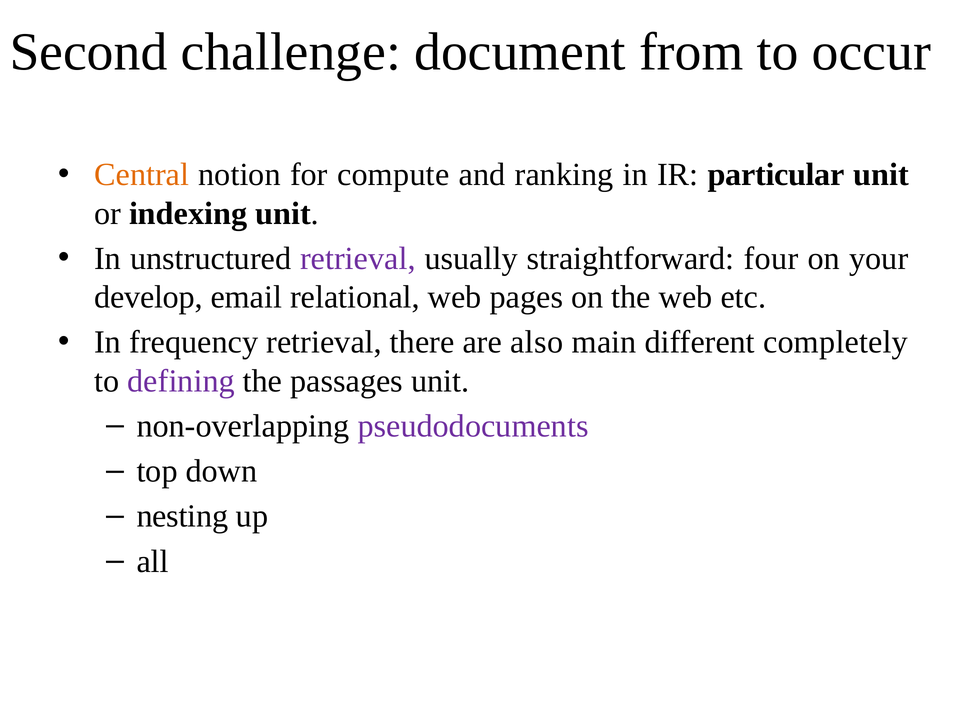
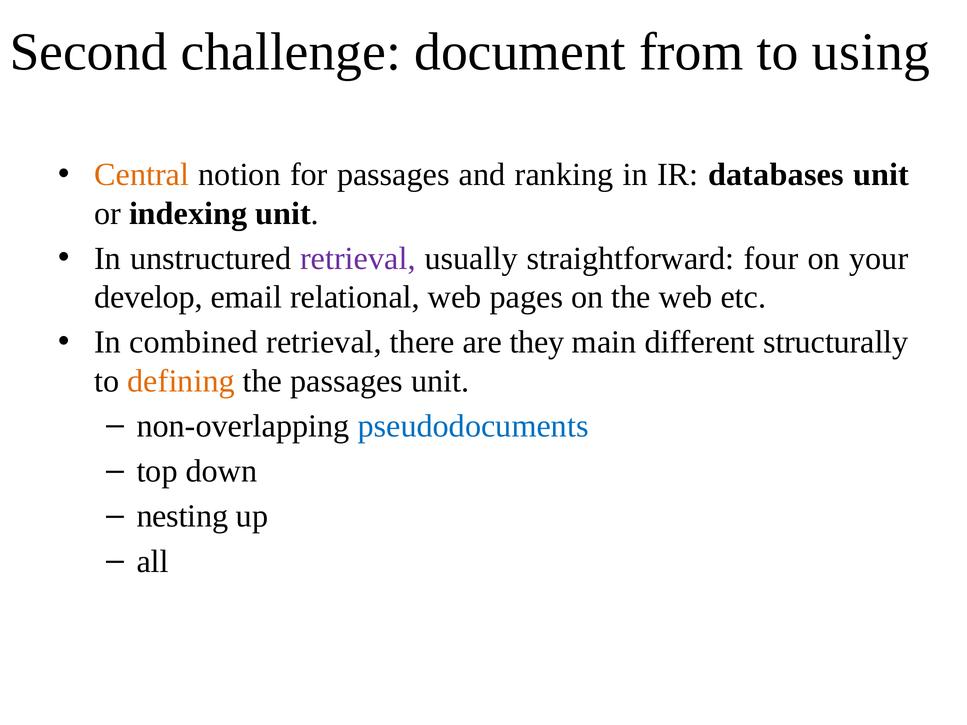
occur: occur -> using (871, 52)
for compute: compute -> passages (393, 175)
particular: particular -> databases (776, 175)
frequency: frequency -> combined (194, 342)
also: also -> they (537, 342)
completely: completely -> structurally (836, 342)
defining colour: purple -> orange (181, 381)
pseudodocuments colour: purple -> blue (473, 426)
